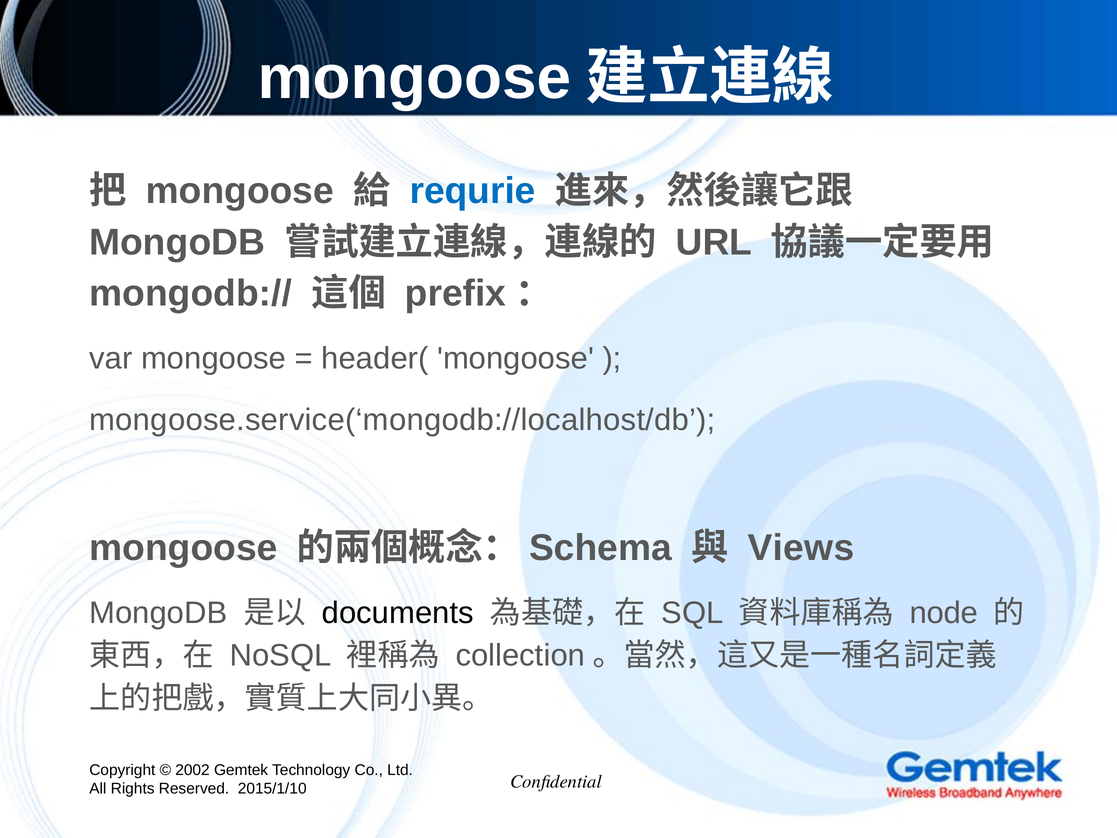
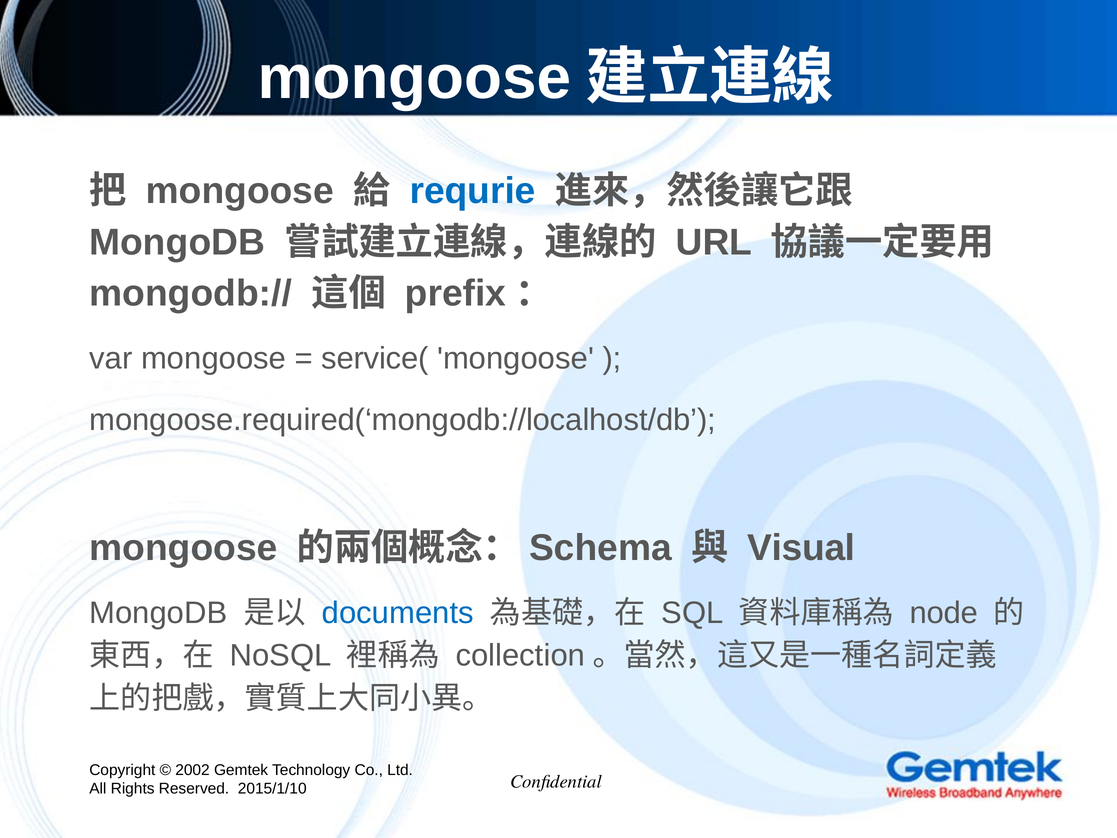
header(: header( -> service( (375, 358)
mongoose.service(‘mongodb://localhost/db: mongoose.service(‘mongodb://localhost/db -> mongoose.required(‘mongodb://localhost/db (403, 420)
Views: Views -> Visual (801, 548)
documents colour: black -> blue (398, 613)
